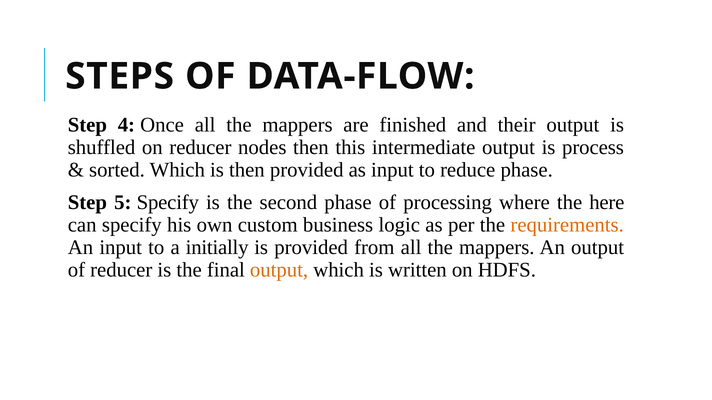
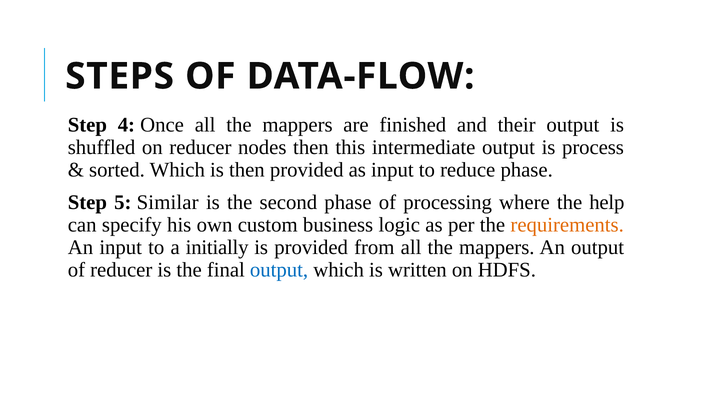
5 Specify: Specify -> Similar (168, 203)
here: here -> help (607, 203)
output colour: orange -> blue (279, 270)
